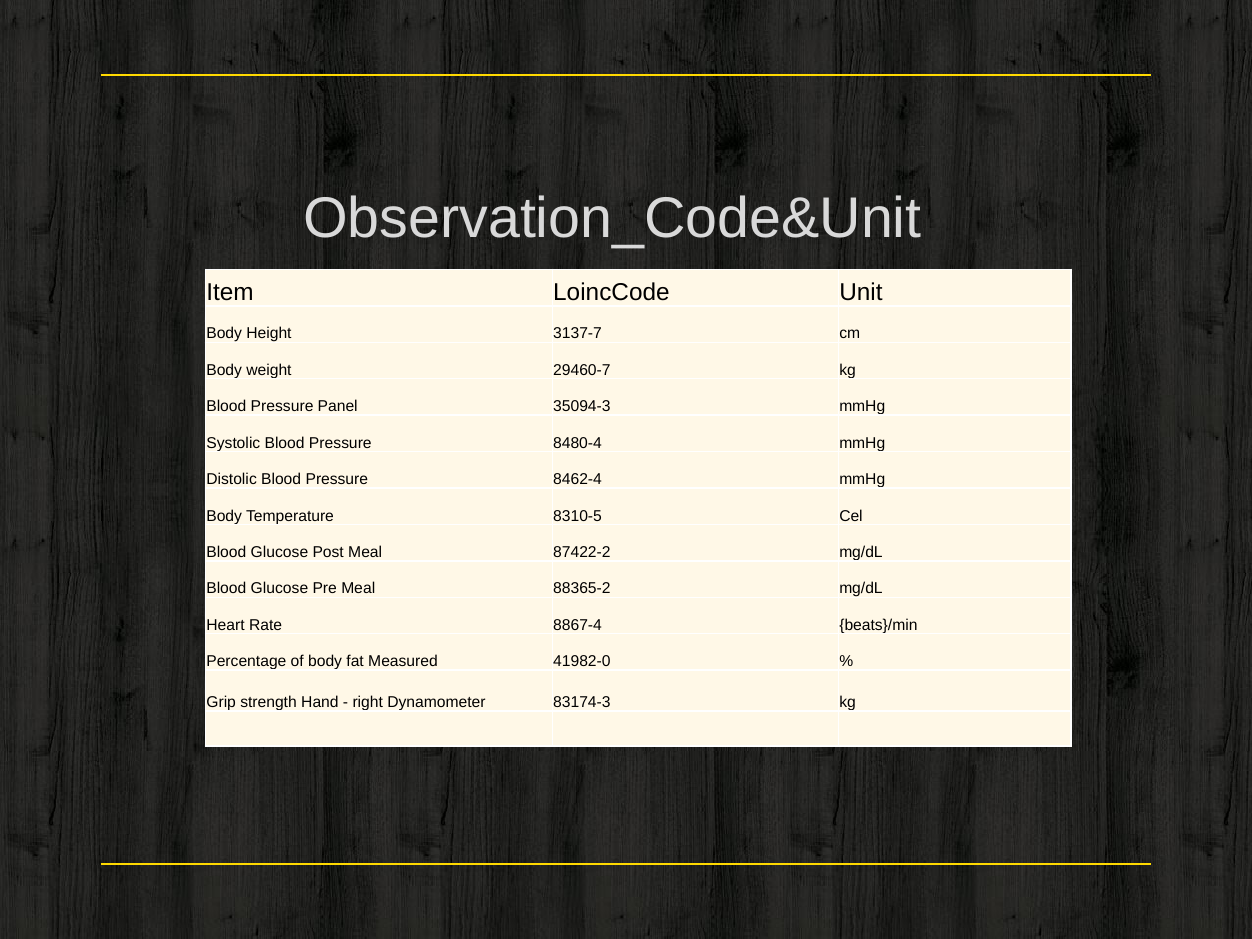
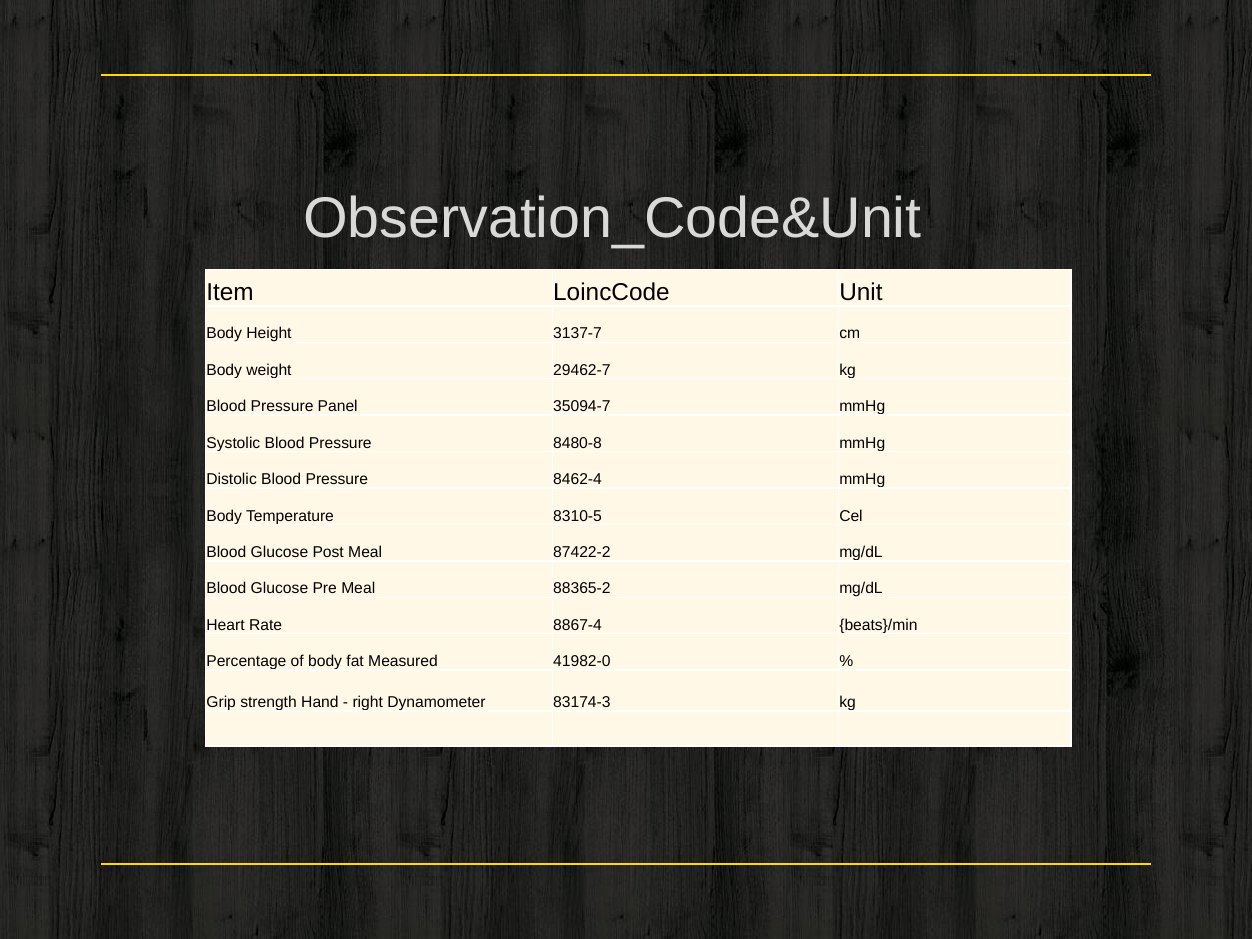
29460-7: 29460-7 -> 29462-7 (582, 370)
35094-3: 35094-3 -> 35094-7 (582, 407)
8480-4: 8480-4 -> 8480-8 (578, 443)
